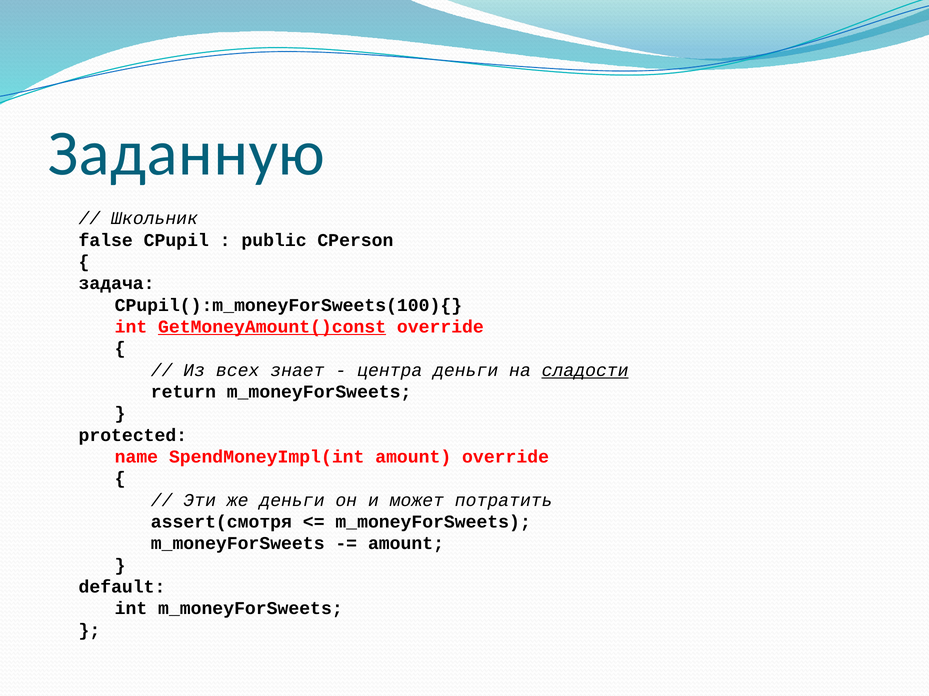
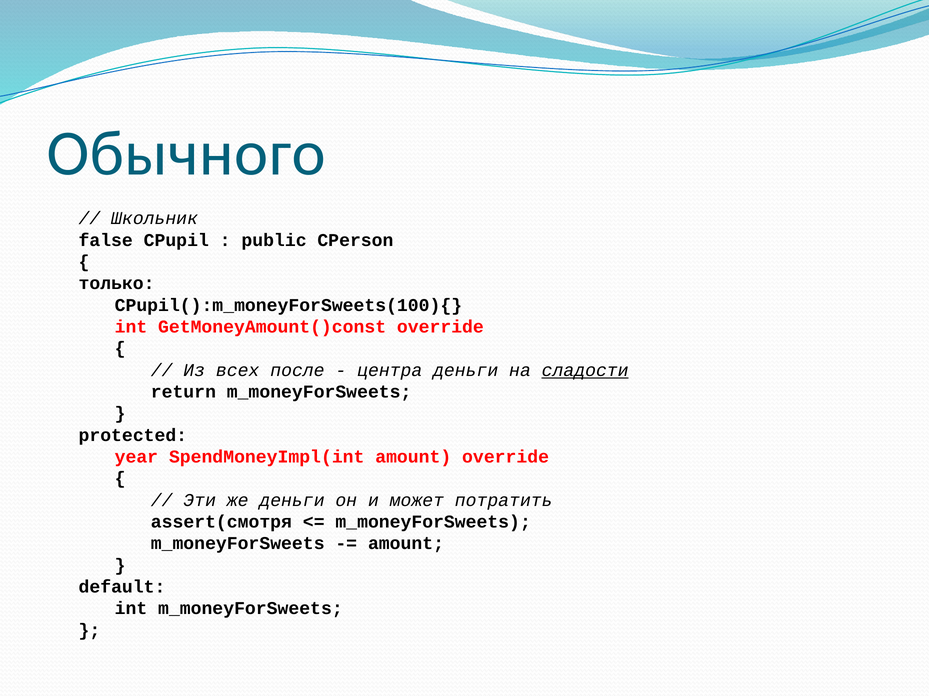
Заданную: Заданную -> Обычного (186, 153)
задача: задача -> только (117, 284)
GetMoneyAmount()const underline: present -> none (272, 327)
знает: знает -> после (297, 371)
name: name -> year (136, 457)
